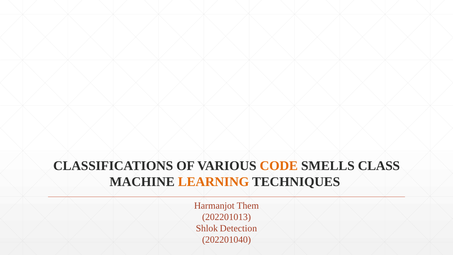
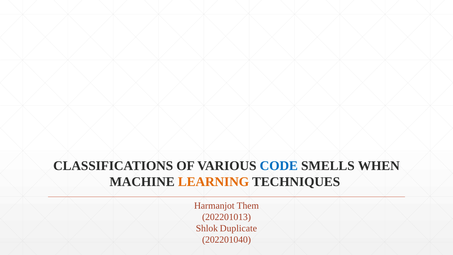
CODE colour: orange -> blue (279, 166)
CLASS: CLASS -> WHEN (379, 166)
Detection: Detection -> Duplicate (238, 228)
